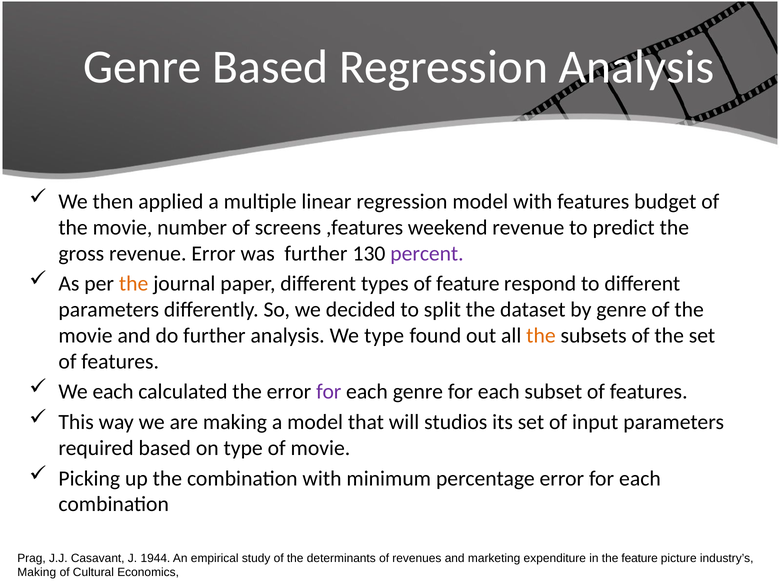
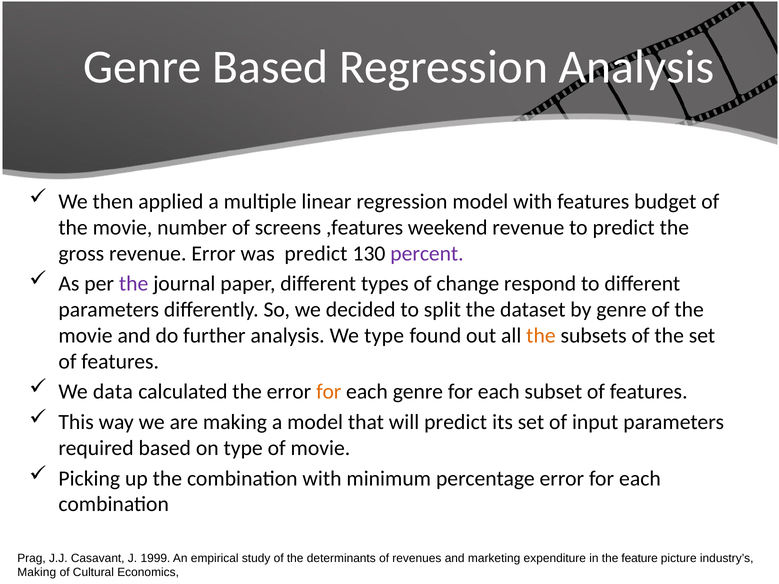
was further: further -> predict (316, 253)
the colour: orange -> purple (134, 284)
of feature: feature -> change (468, 284)
We each: each -> data (113, 392)
for colour: purple -> orange (329, 392)
will studios: studios -> predict (456, 422)
1944: 1944 -> 1999 (155, 558)
